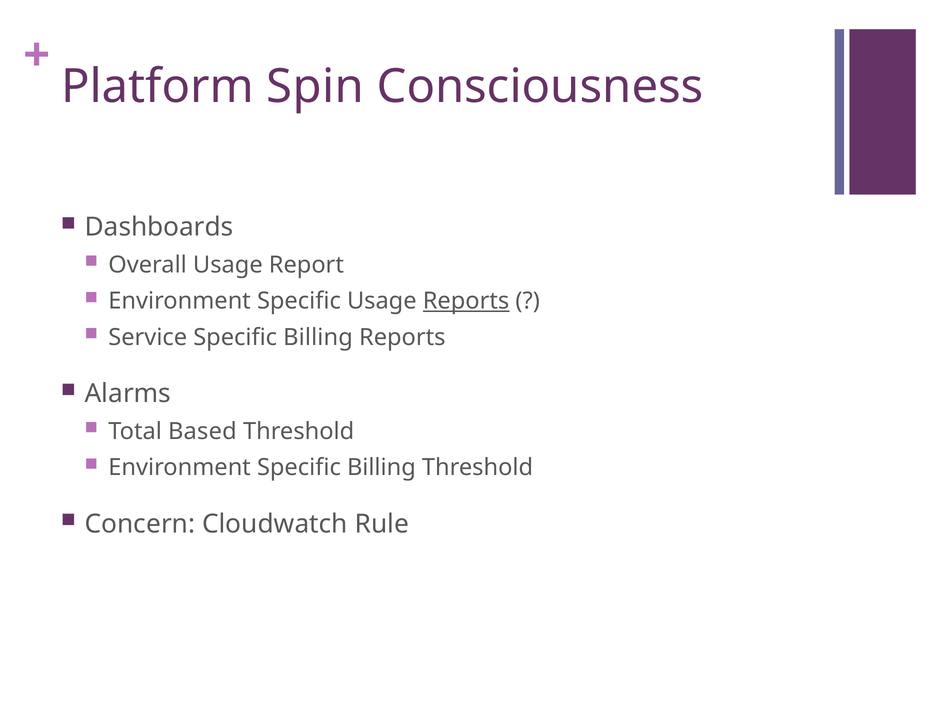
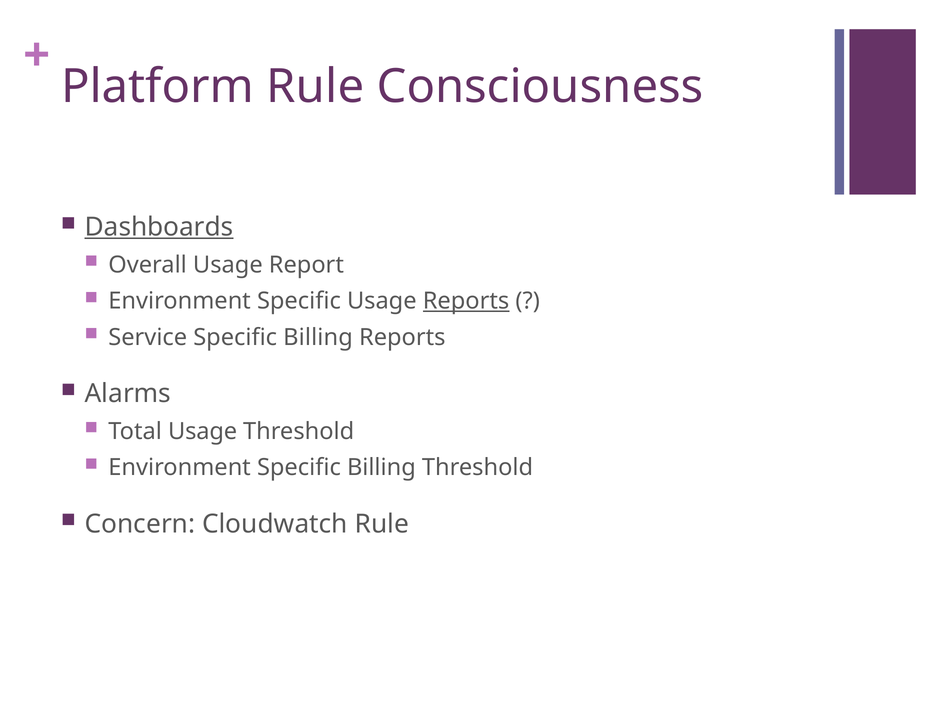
Platform Spin: Spin -> Rule (315, 87)
Dashboards underline: none -> present (159, 227)
Total Based: Based -> Usage (203, 432)
